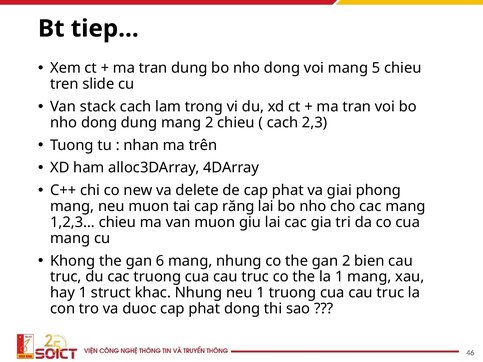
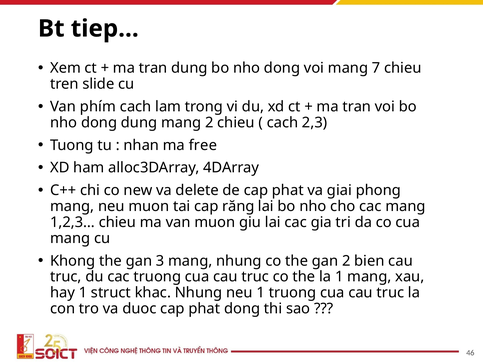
5: 5 -> 7 (376, 68)
stack: stack -> phím (98, 107)
trên: trên -> free (203, 145)
6: 6 -> 3 (160, 261)
